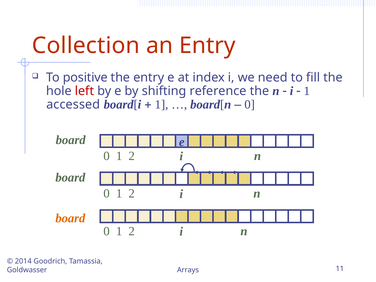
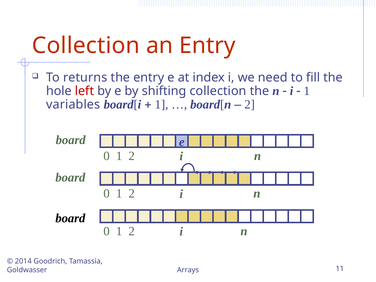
positive: positive -> returns (85, 78)
shifting reference: reference -> collection (218, 91)
accessed: accessed -> variables (73, 105)
0: 0 -> 2 (250, 105)
board colour: orange -> black (70, 218)
